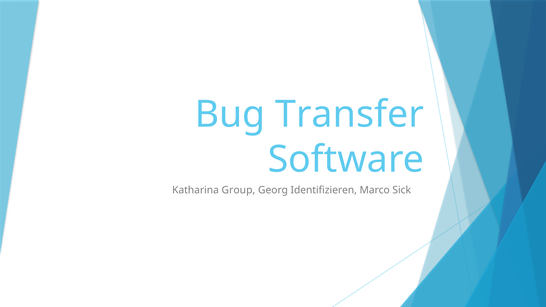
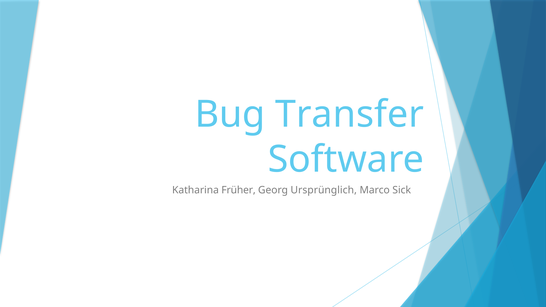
Group: Group -> Früher (239, 190)
Identifizieren: Identifizieren -> Ursprünglich (324, 190)
